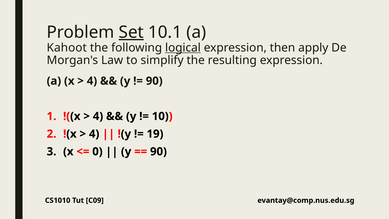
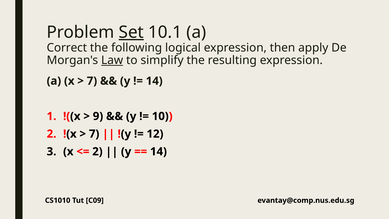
Kahoot: Kahoot -> Correct (67, 48)
logical underline: present -> none (183, 48)
Law underline: none -> present (112, 60)
4: 4 -> 7 (92, 81)
90: 90 -> 14 (154, 81)
4: 4 -> 9 (98, 116)
4: 4 -> 7 (94, 134)
19: 19 -> 12 (155, 134)
0: 0 -> 2 (97, 151)
90: 90 -> 14 (158, 151)
